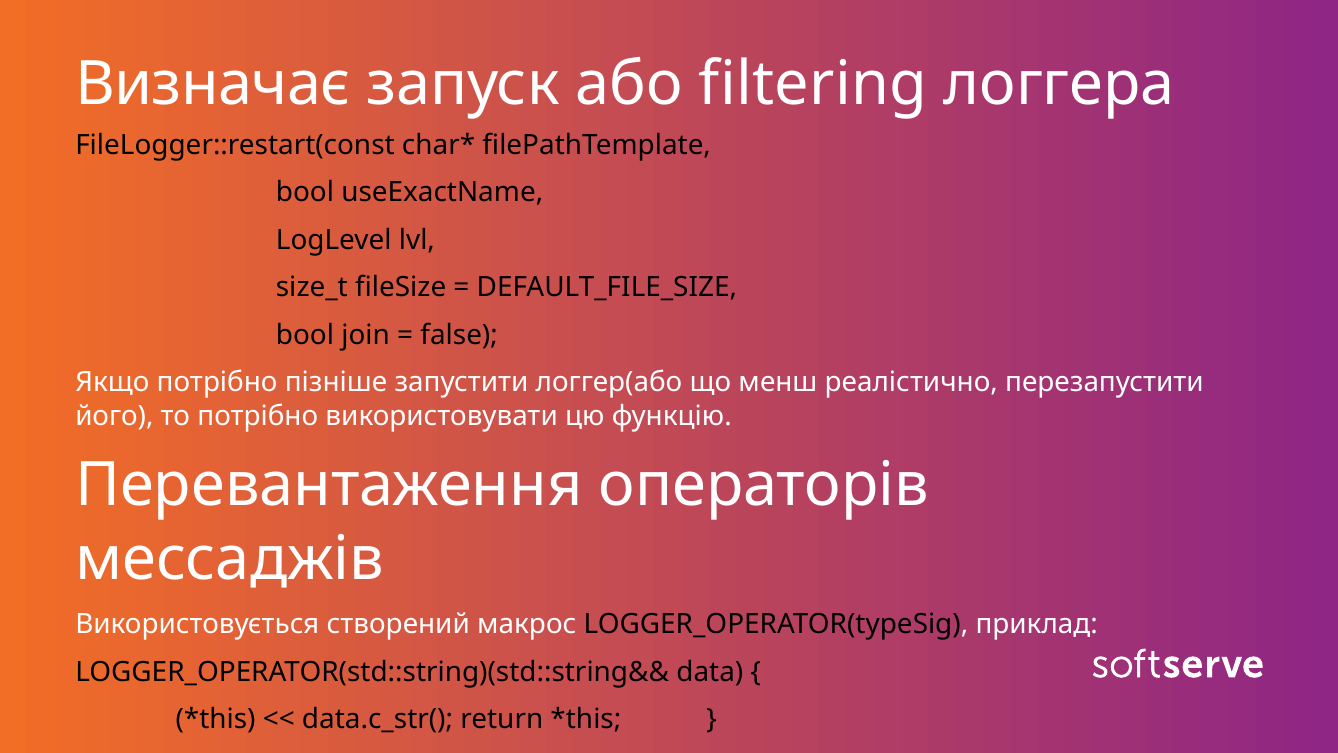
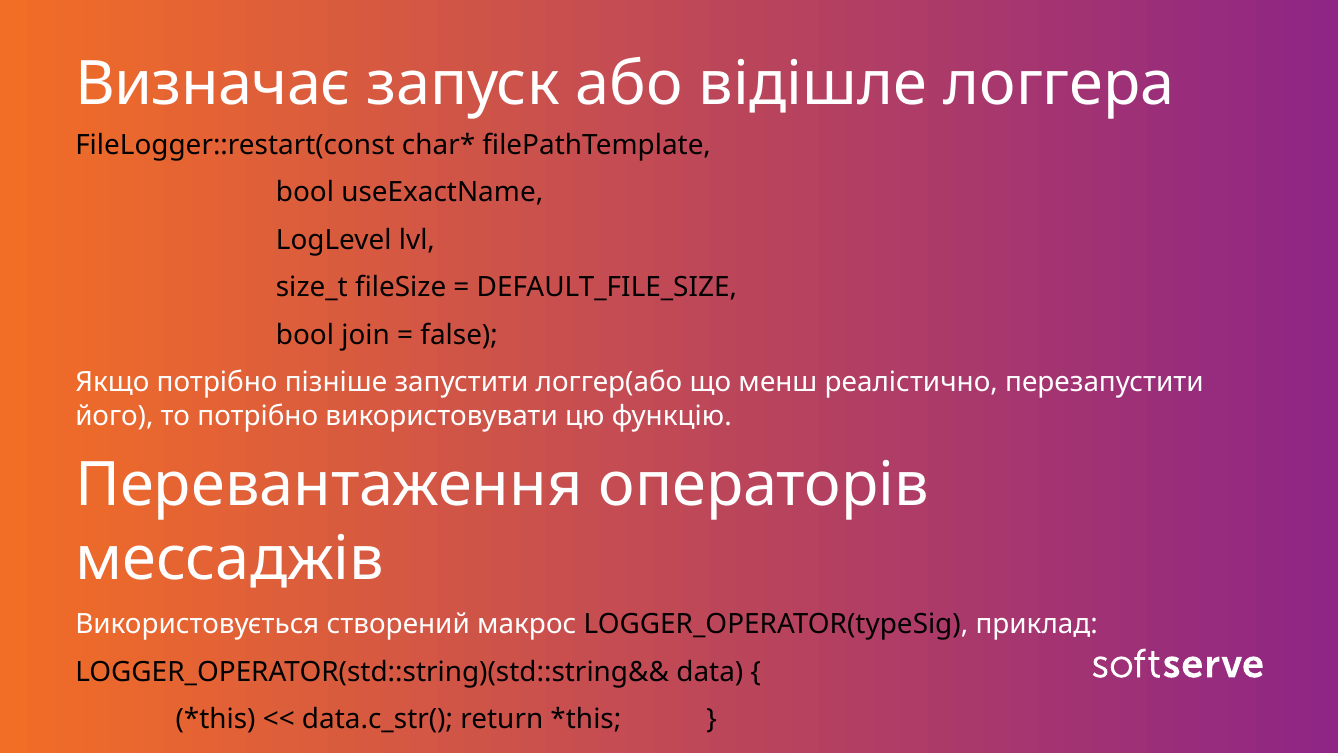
filtering: filtering -> відішле (813, 84)
